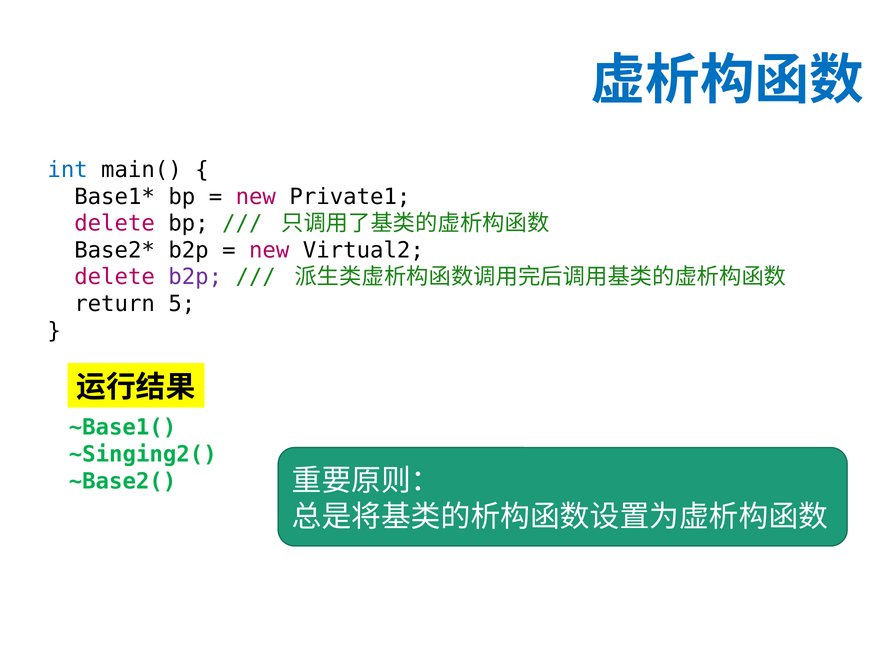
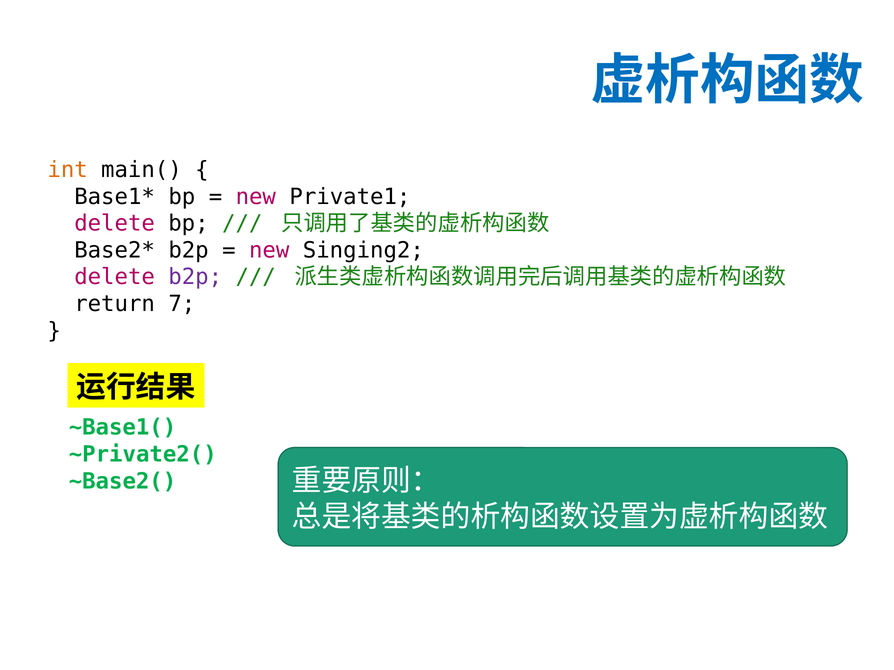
int colour: blue -> orange (68, 170)
Virtual2: Virtual2 -> Singing2 (363, 251)
5: 5 -> 7 (182, 304)
~Singing2(: ~Singing2( -> ~Private2( (143, 455)
